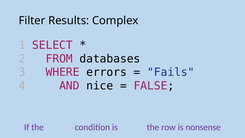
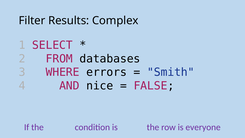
Fails: Fails -> Smith (171, 72)
nonsense: nonsense -> everyone (203, 127)
